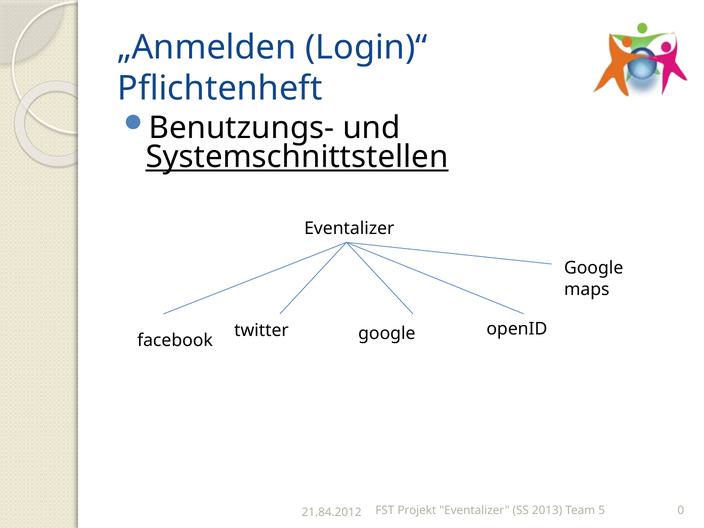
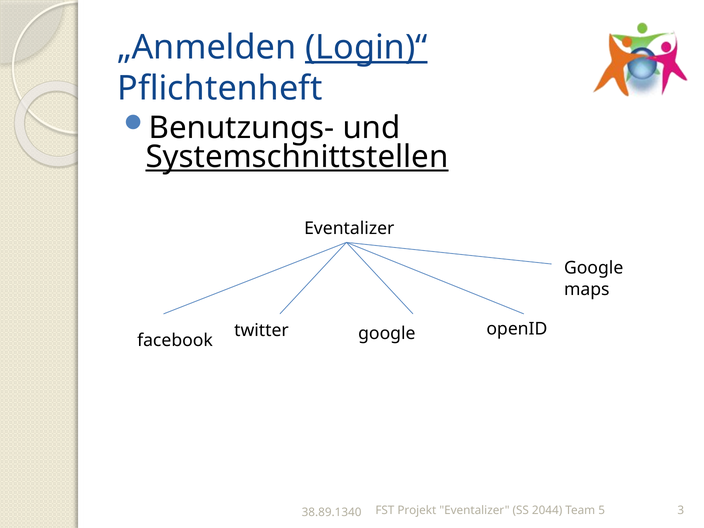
Login)“ underline: none -> present (366, 48)
2013: 2013 -> 2044 (547, 511)
0: 0 -> 3 (681, 511)
21.84.2012: 21.84.2012 -> 38.89.1340 (332, 512)
